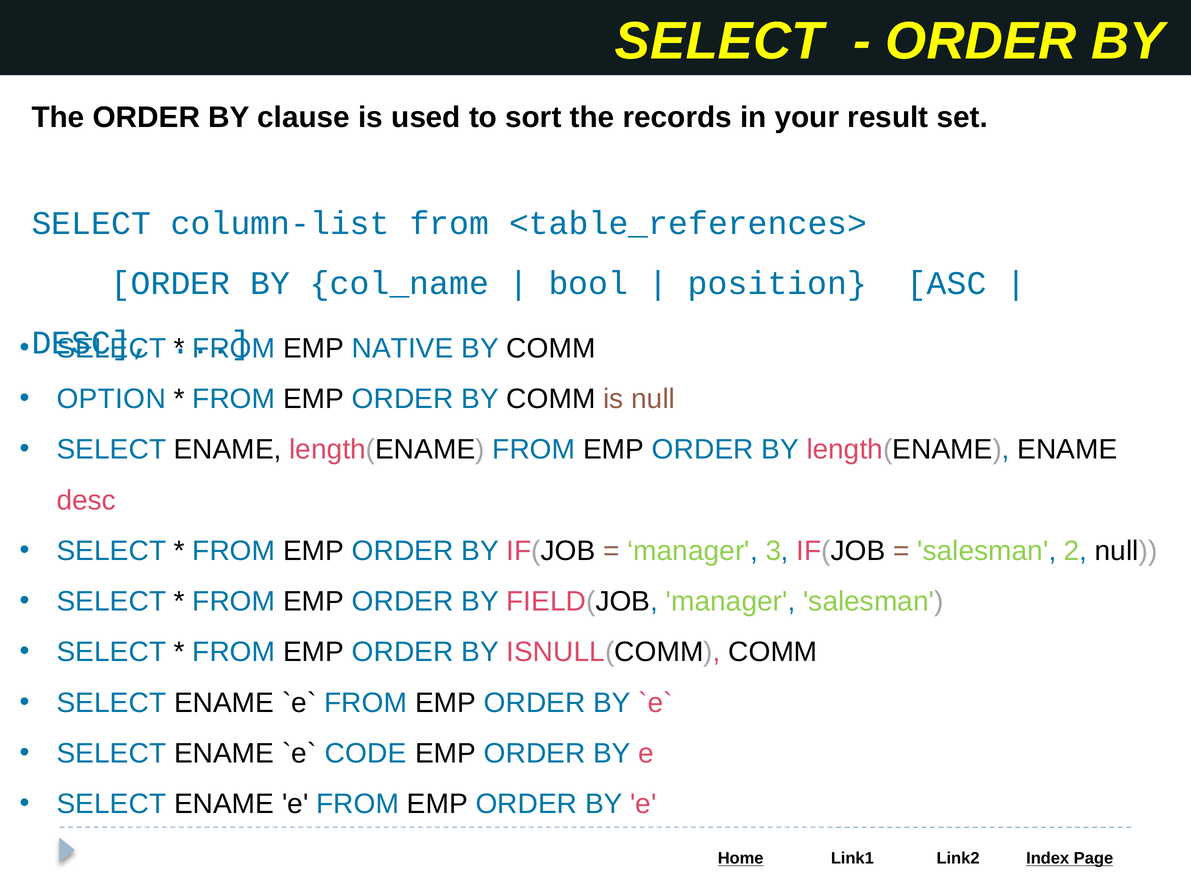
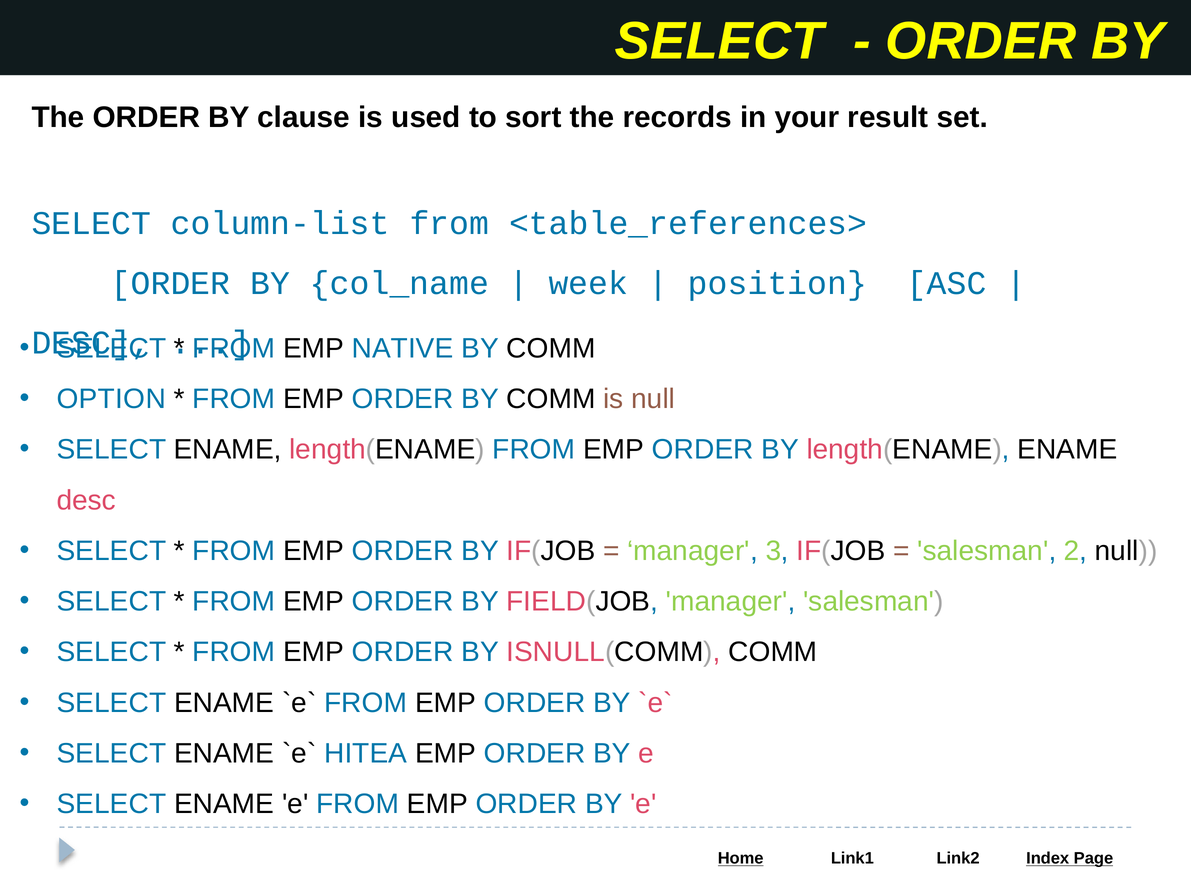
bool: bool -> week (588, 283)
CODE: CODE -> HITEA (366, 754)
